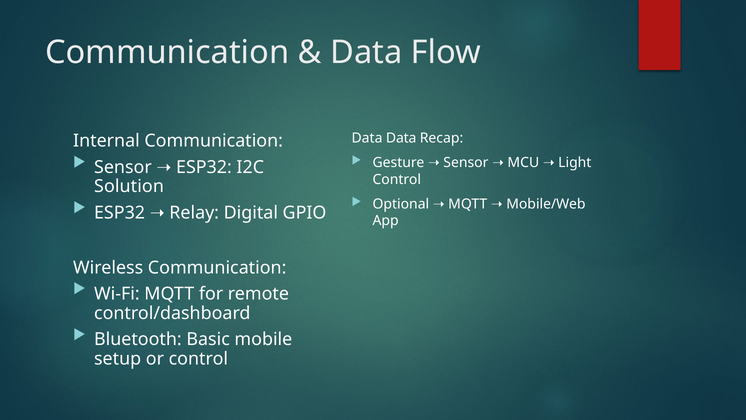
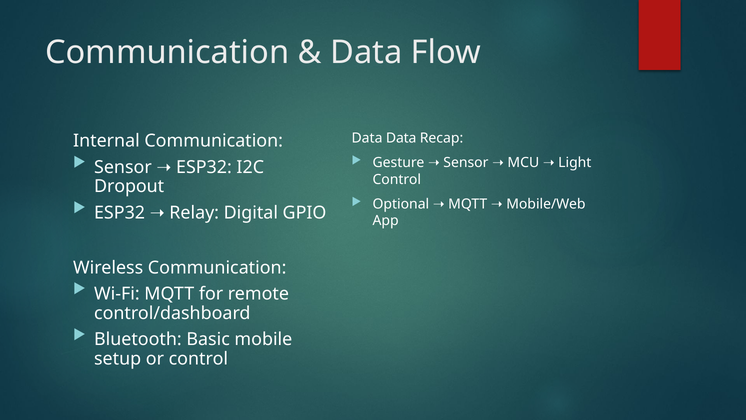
Solution: Solution -> Dropout (129, 186)
